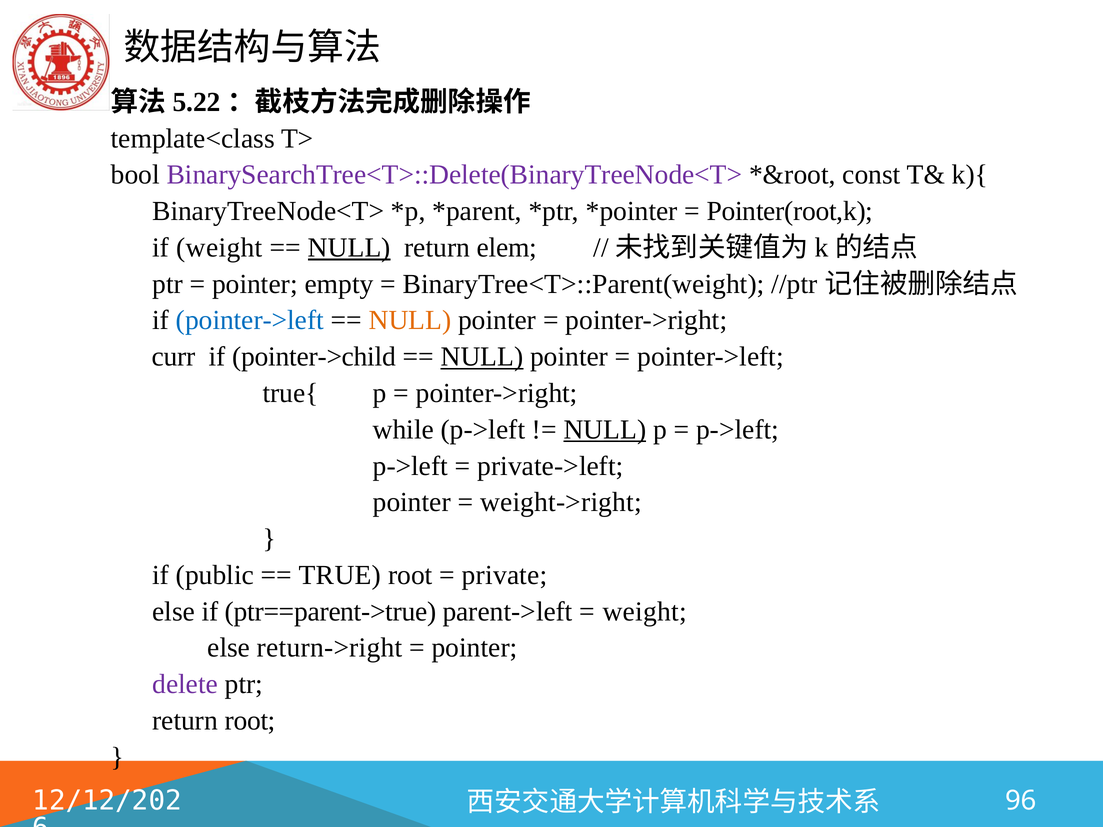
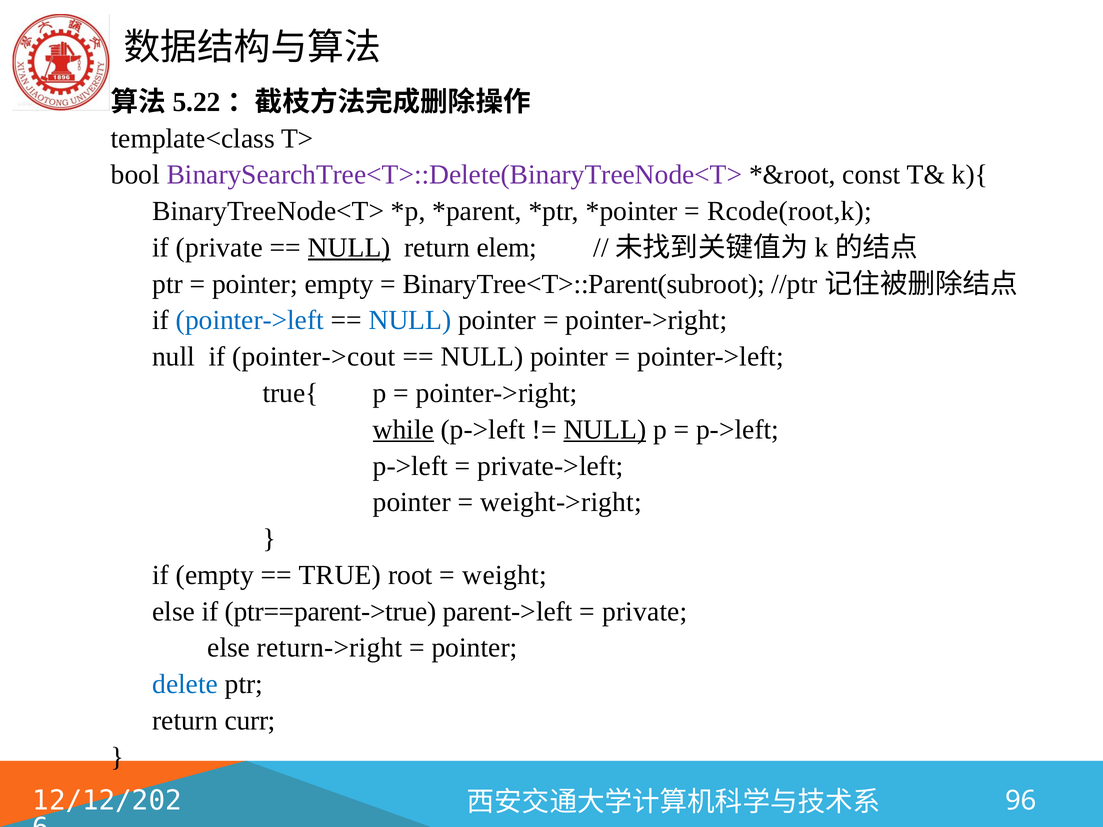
Pointer(root,k: Pointer(root,k -> Rcode(root,k (790, 211)
if weight: weight -> private (219, 248)
BinaryTree<T>::Parent(weight: BinaryTree<T>::Parent(weight -> BinaryTree<T>::Parent(subroot (584, 284)
NULL colour: orange -> blue (410, 320)
curr: curr -> null (174, 357)
pointer->child: pointer->child -> pointer->cout (314, 357)
NULL underline: present -> none (482, 357)
while underline: none -> present (403, 430)
if public: public -> empty (215, 575)
private: private -> weight (505, 575)
weight: weight -> private (645, 612)
delete colour: purple -> blue (185, 684)
return root: root -> curr (250, 721)
